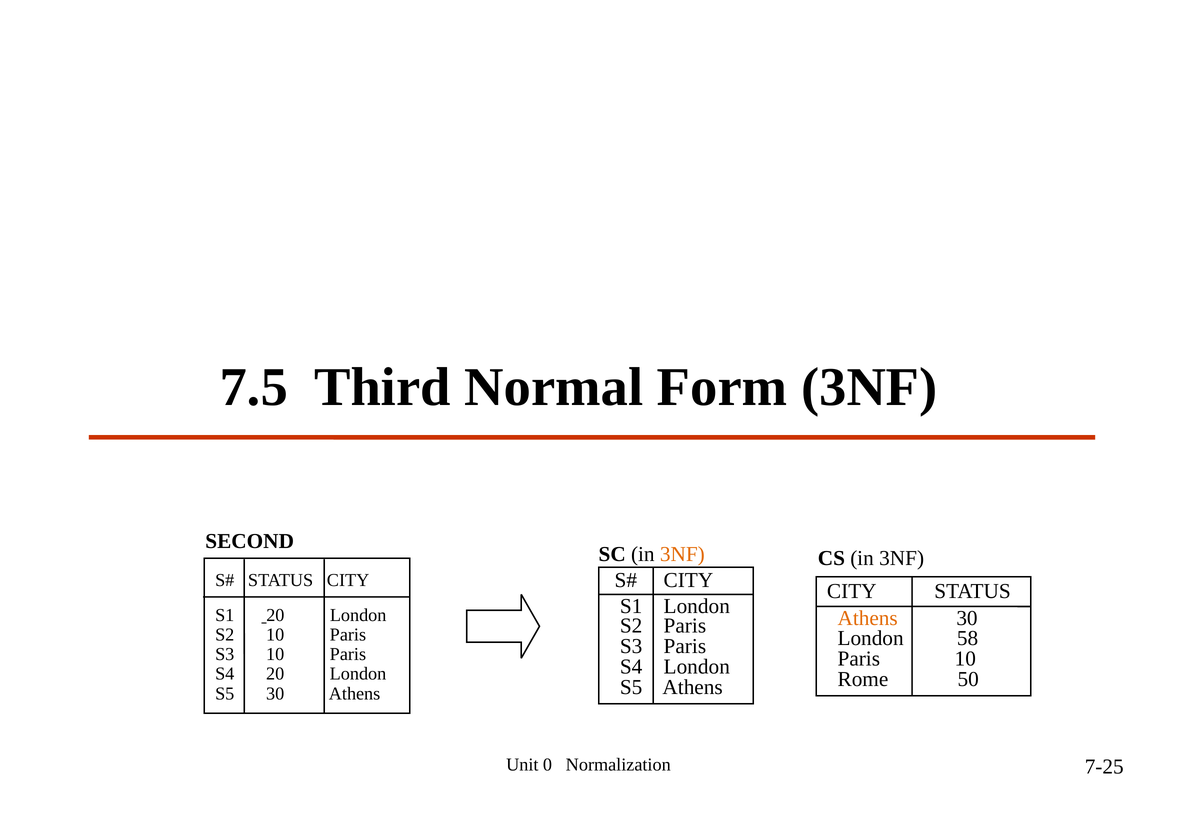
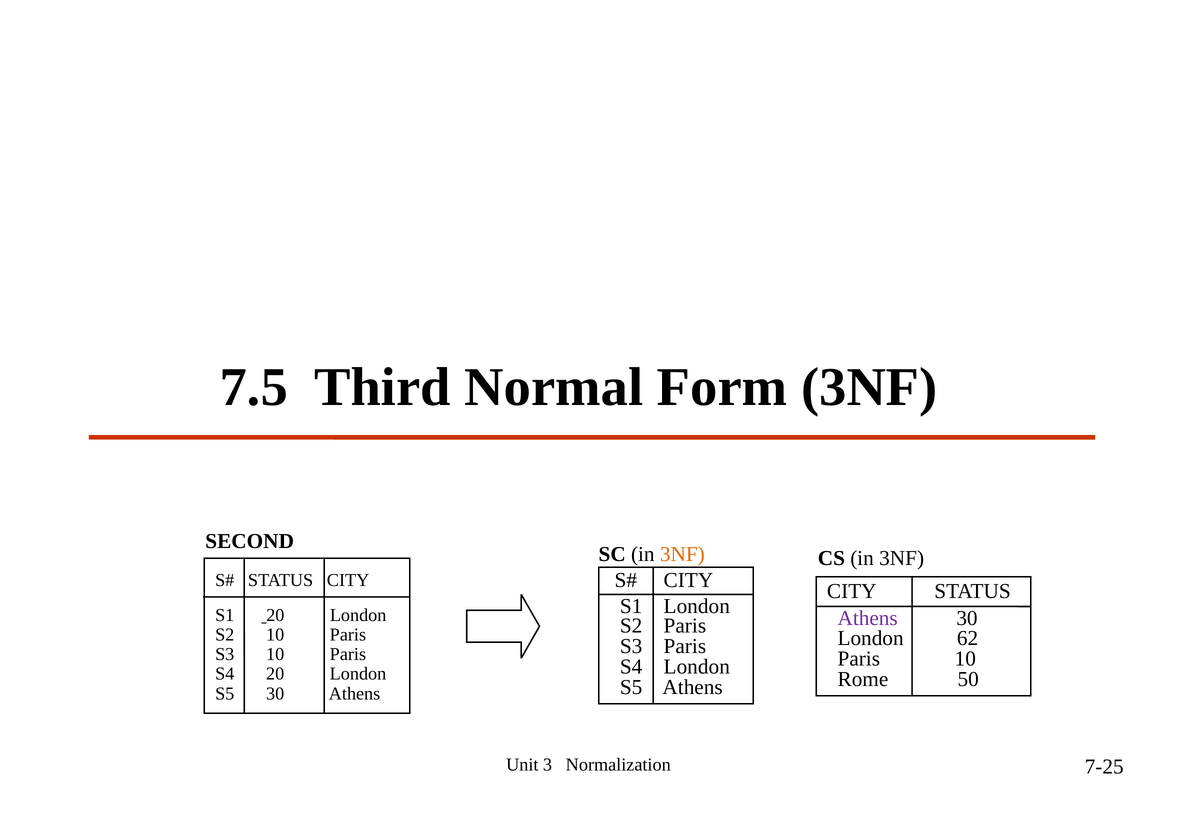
Athens colour: orange -> purple (868, 618)
58: 58 -> 62 (968, 638)
0: 0 -> 3 (547, 764)
